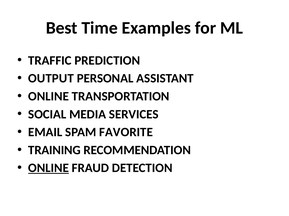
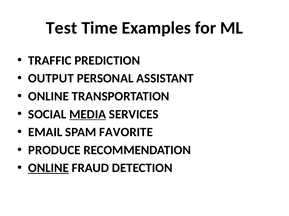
Best: Best -> Test (62, 28)
MEDIA underline: none -> present (88, 115)
TRAINING: TRAINING -> PRODUCE (54, 151)
